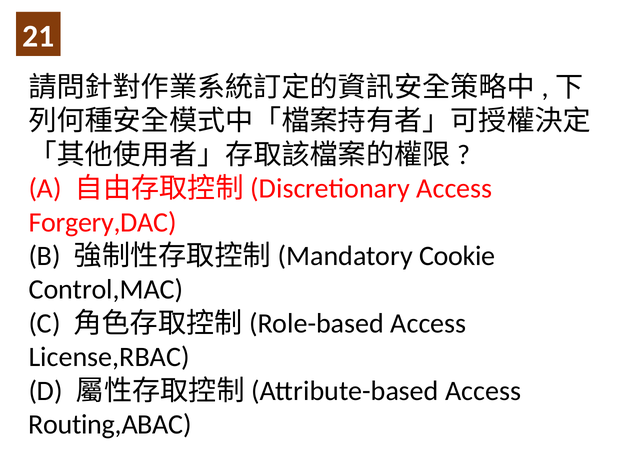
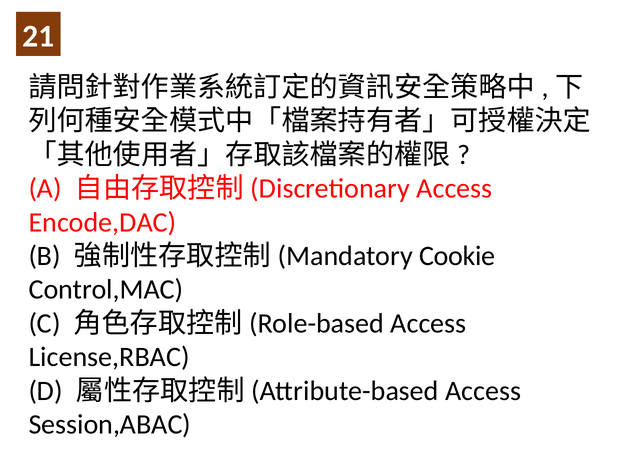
Forgery,DAC: Forgery,DAC -> Encode,DAC (102, 222)
Routing,ABAC: Routing,ABAC -> Session,ABAC (110, 425)
